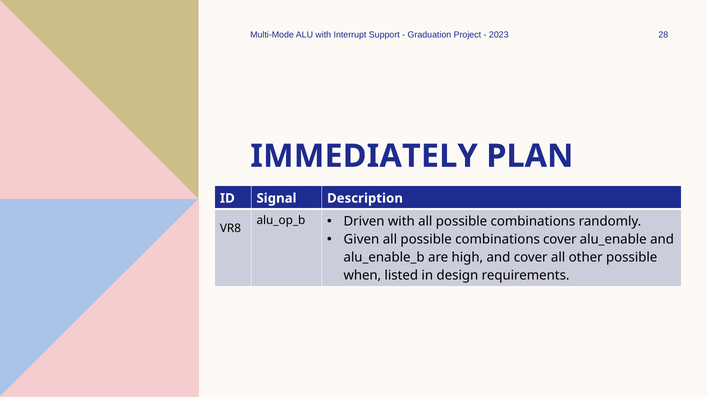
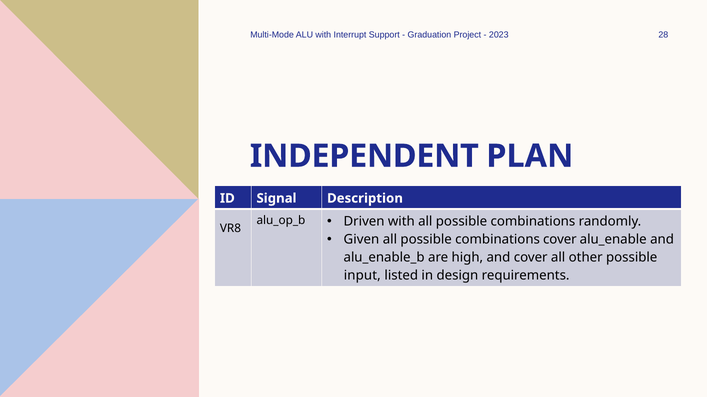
IMMEDIATELY: IMMEDIATELY -> INDEPENDENT (364, 156)
when: when -> input (362, 276)
